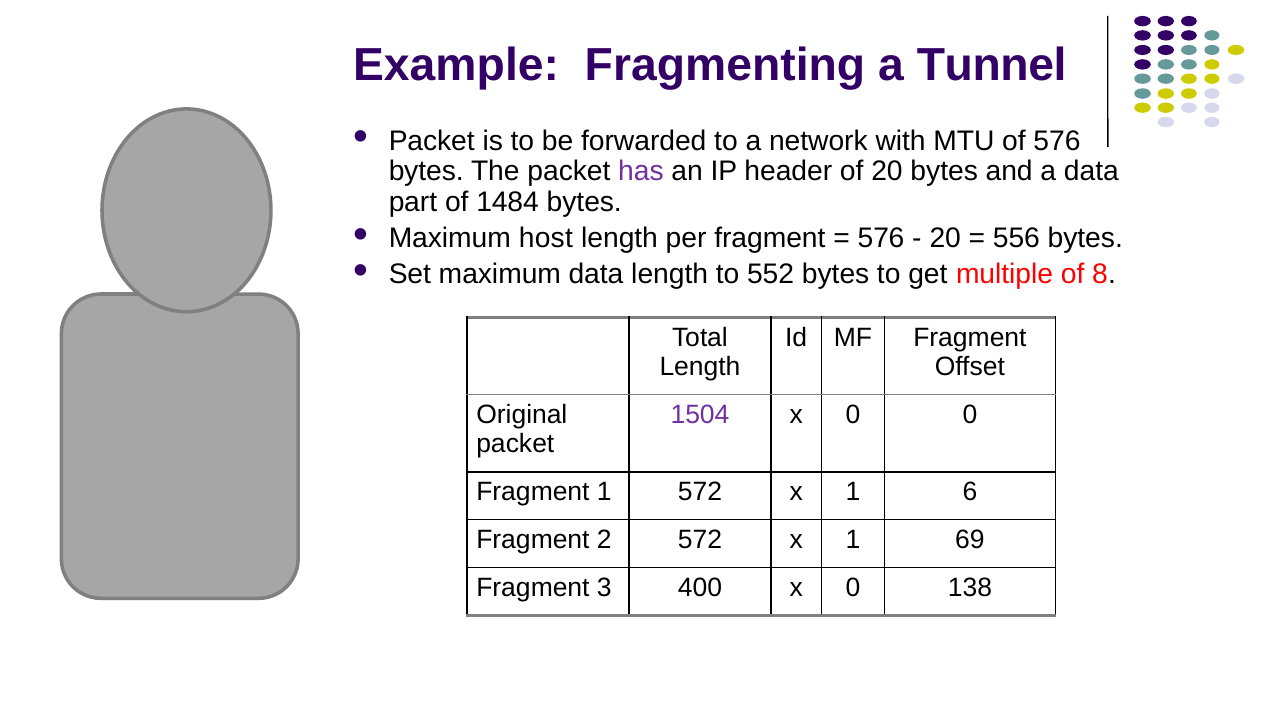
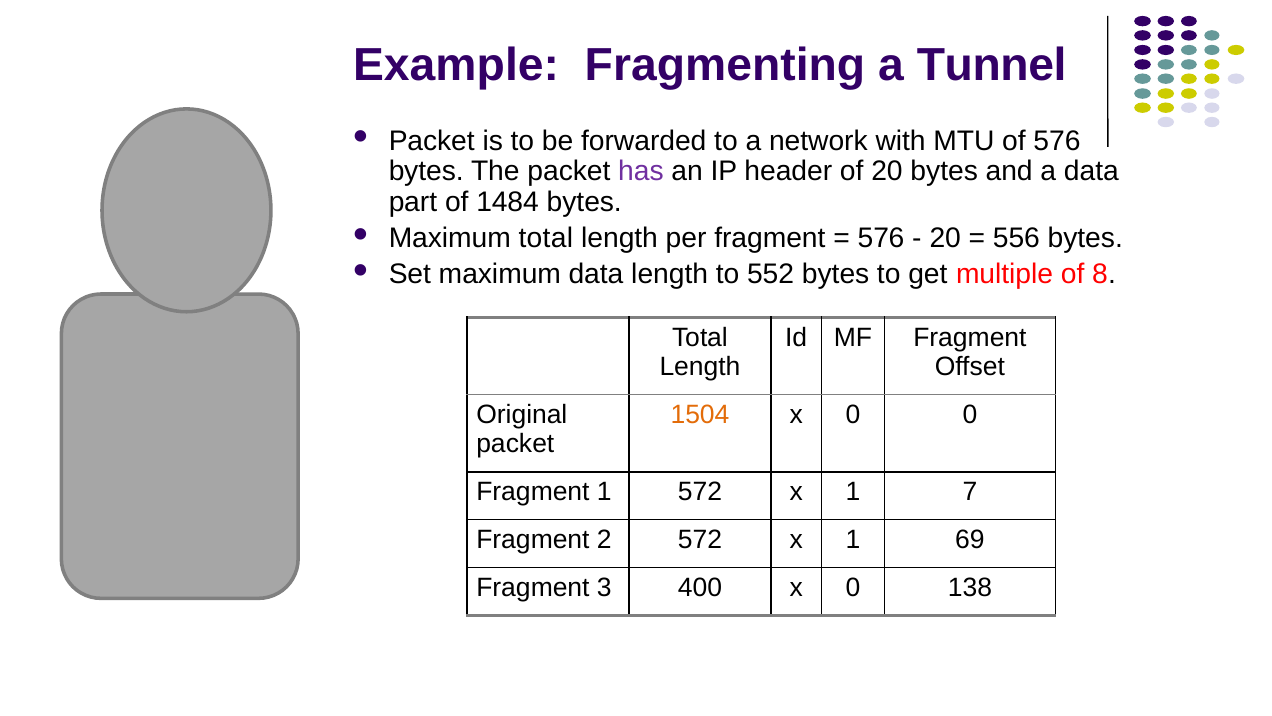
Maximum host: host -> total (546, 238)
1504 colour: purple -> orange (700, 414)
6: 6 -> 7 (970, 492)
